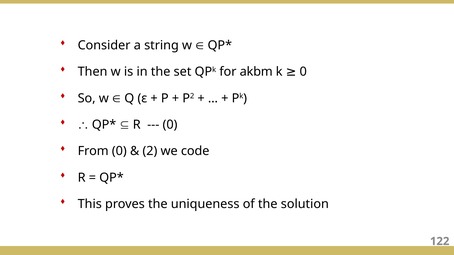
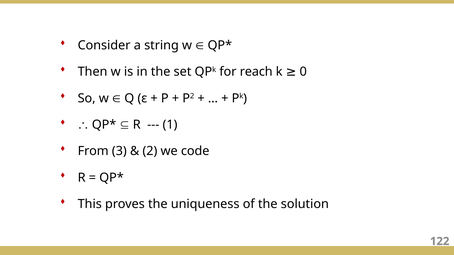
akbm: akbm -> reach (256, 72)
0: 0 -> 1 (170, 125)
From 0: 0 -> 3 (119, 151)
